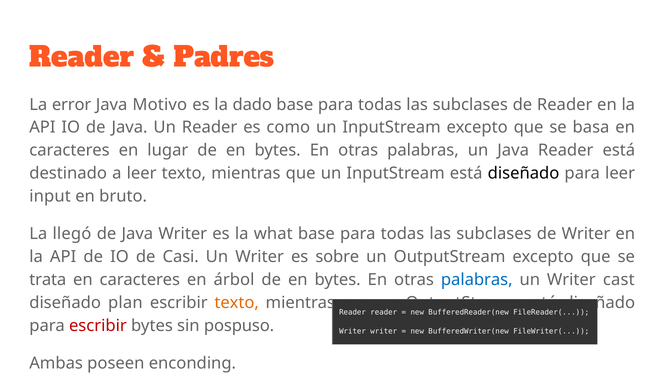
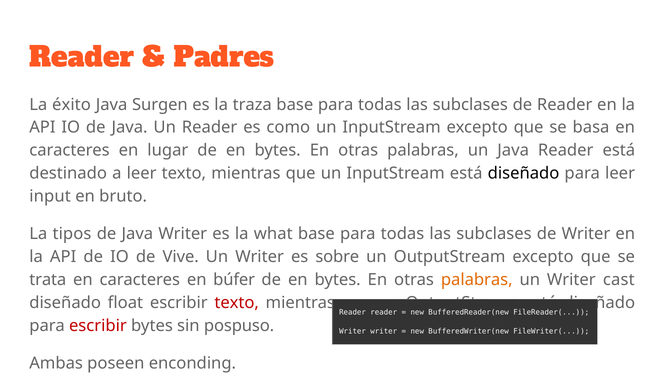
error: error -> éxito (71, 105)
Motivo: Motivo -> Surgen (160, 105)
dado: dado -> traza (252, 105)
llegó: llegó -> tipos (72, 234)
Casi: Casi -> Vive (181, 257)
árbol: árbol -> búfer (234, 280)
palabras colour: blue -> orange (477, 280)
plan: plan -> float (125, 303)
texto colour: orange -> red (237, 303)
